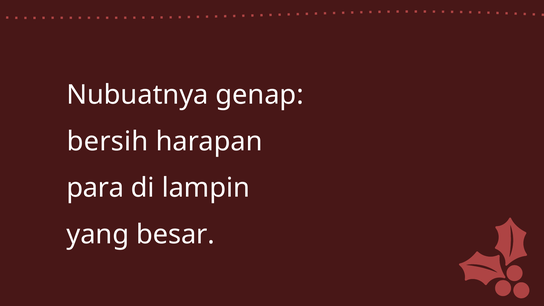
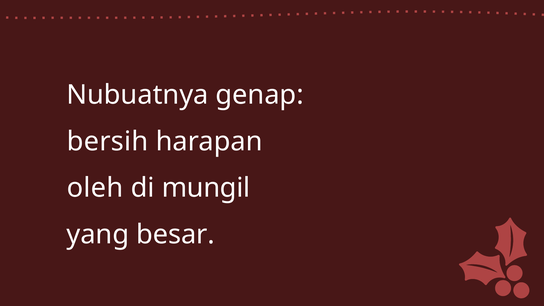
para: para -> oleh (95, 188)
lampin: lampin -> mungil (206, 188)
